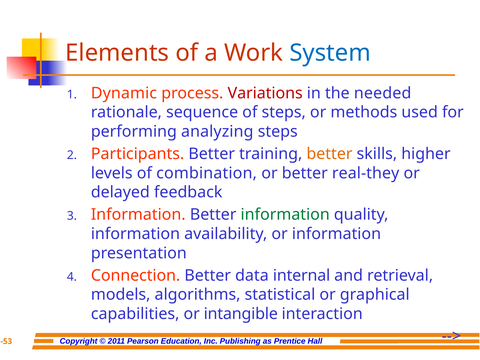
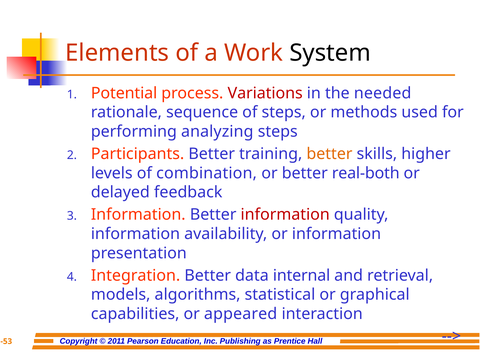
System colour: blue -> black (330, 53)
Dynamic: Dynamic -> Potential (124, 93)
real-they: real-they -> real-both (366, 173)
information colour: green -> red (285, 215)
Connection: Connection -> Integration (136, 275)
intangible: intangible -> appeared (241, 314)
